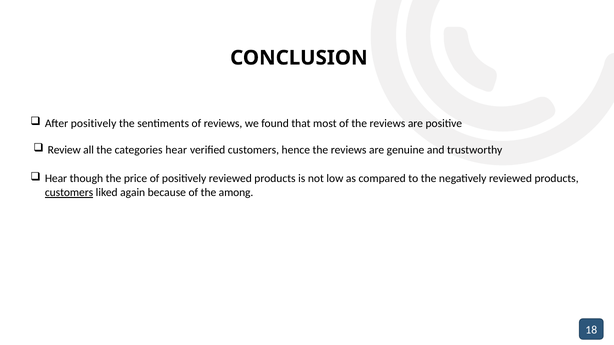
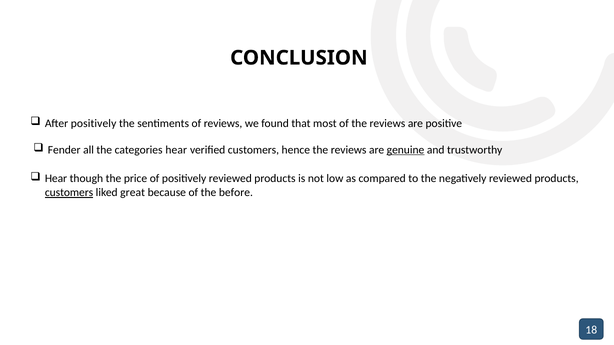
Review: Review -> Fender (64, 150)
genuine underline: none -> present (406, 150)
again: again -> great (133, 193)
among: among -> before (236, 193)
